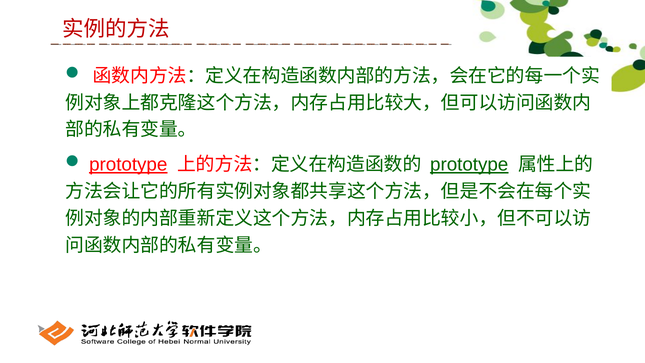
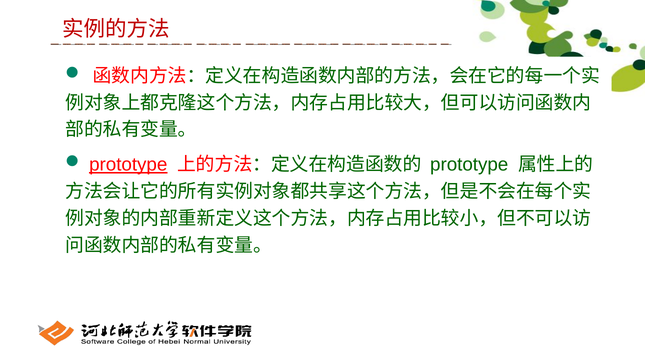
prototype underline: present -> none (469, 165)
